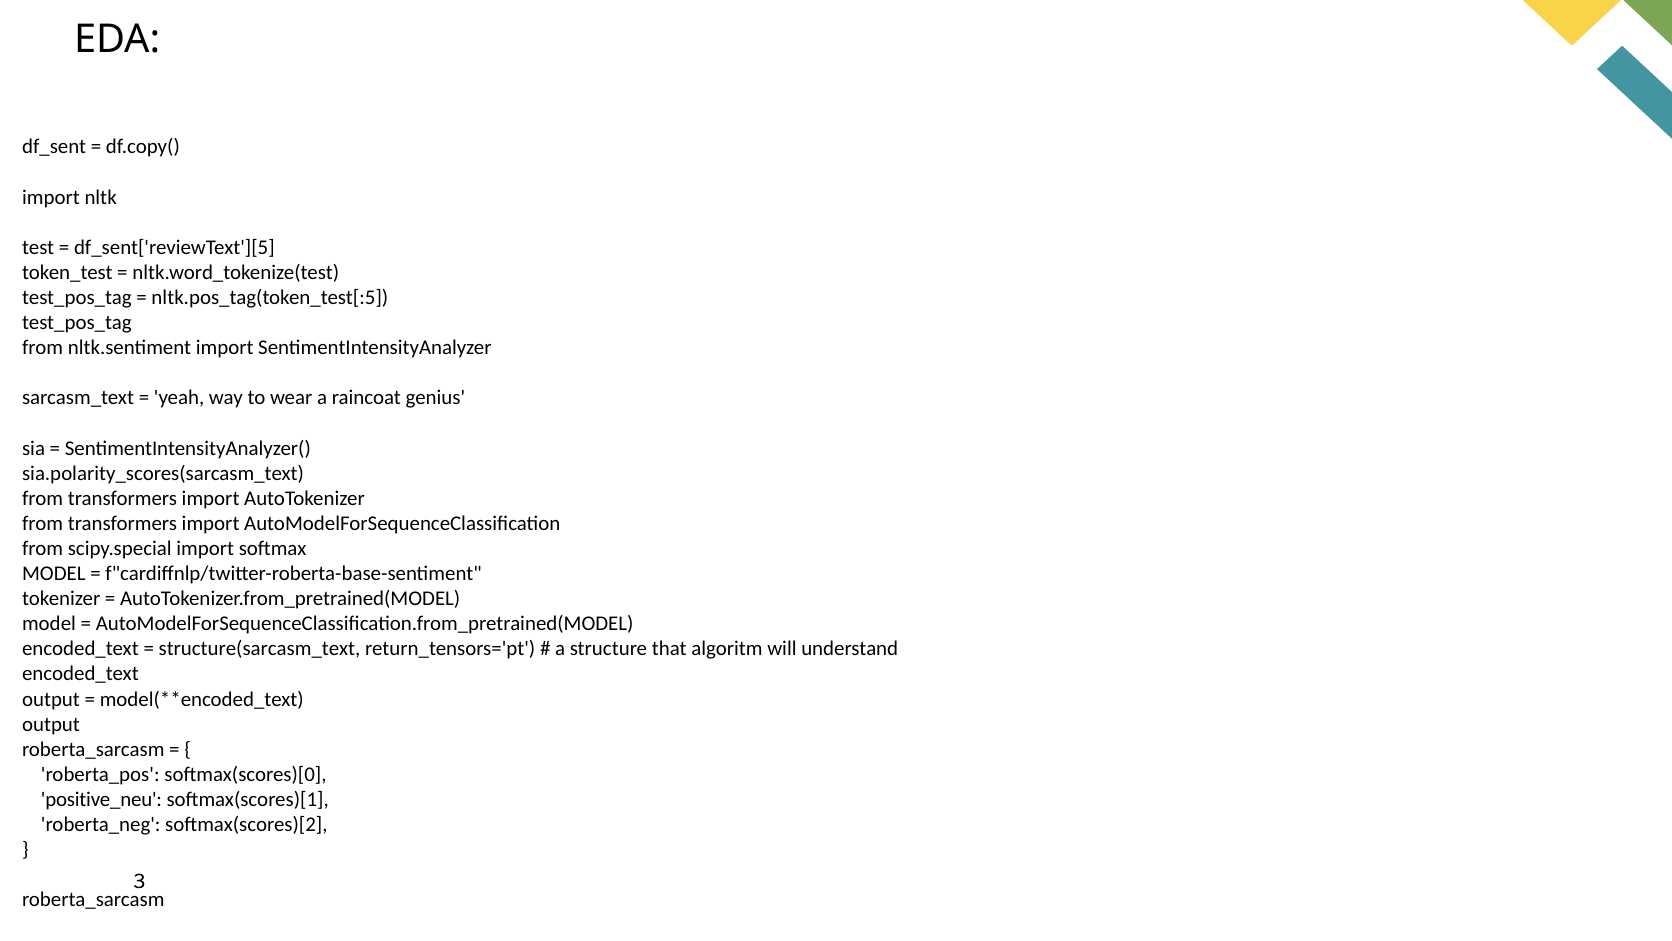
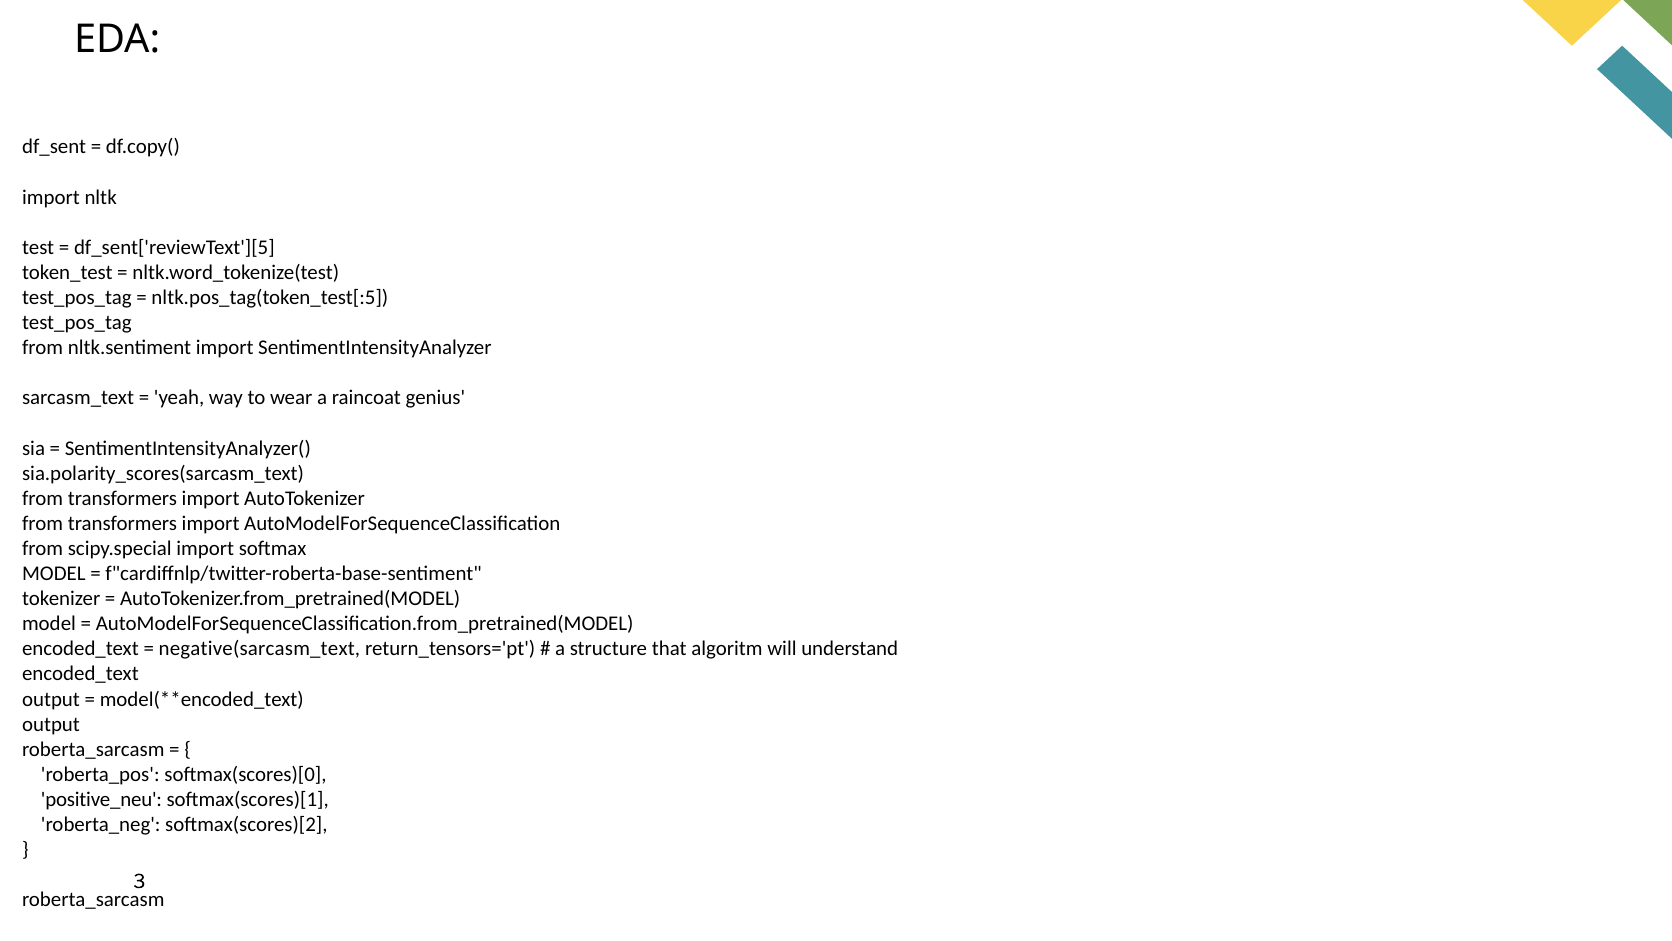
structure(sarcasm_text: structure(sarcasm_text -> negative(sarcasm_text (259, 649)
